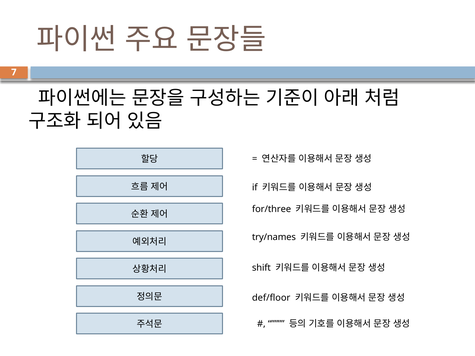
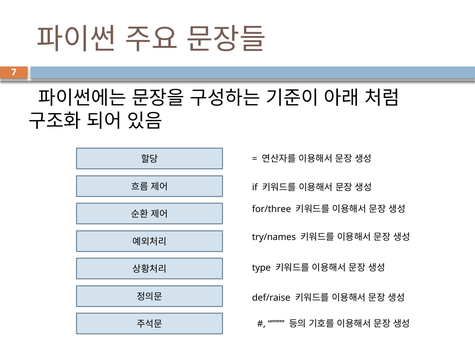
shift: shift -> type (261, 268)
def/floor: def/floor -> def/raise (271, 298)
